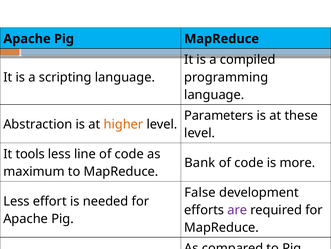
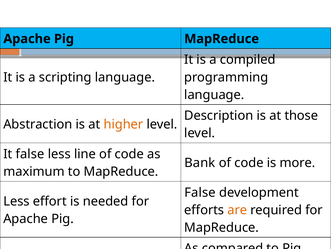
Parameters: Parameters -> Description (219, 115)
these: these -> those (301, 115)
It tools: tools -> false (30, 154)
are colour: purple -> orange (237, 209)
